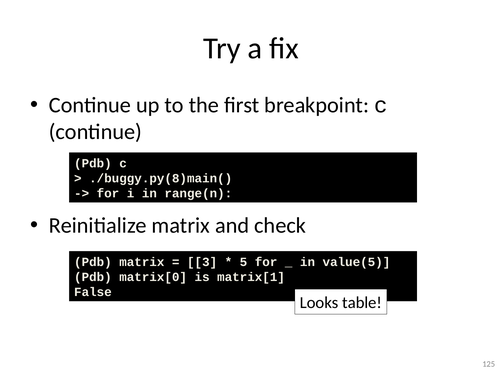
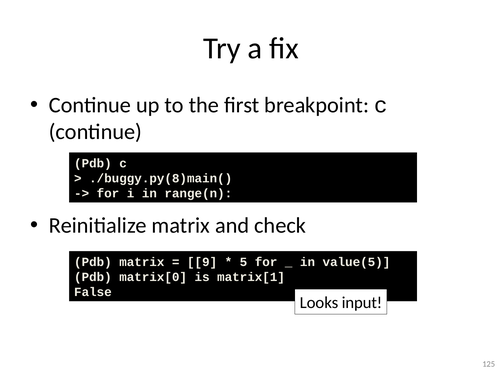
3: 3 -> 9 (202, 262)
table: table -> input (362, 303)
